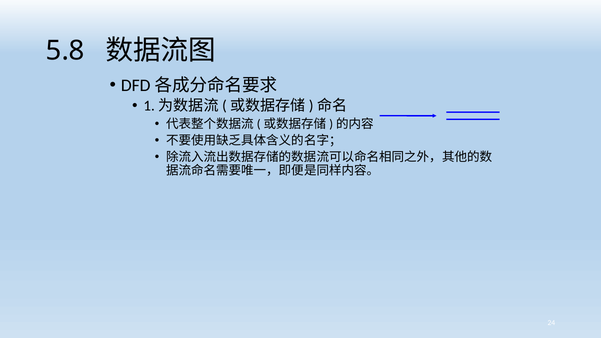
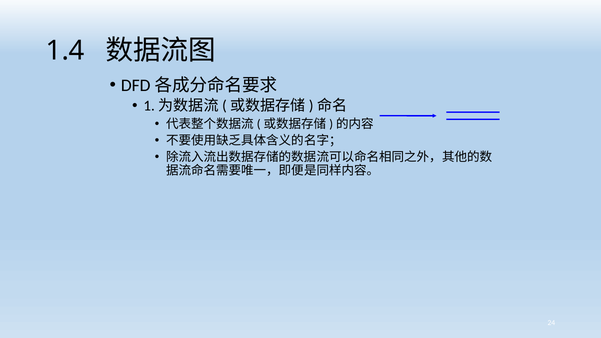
5.8: 5.8 -> 1.4 (65, 50)
